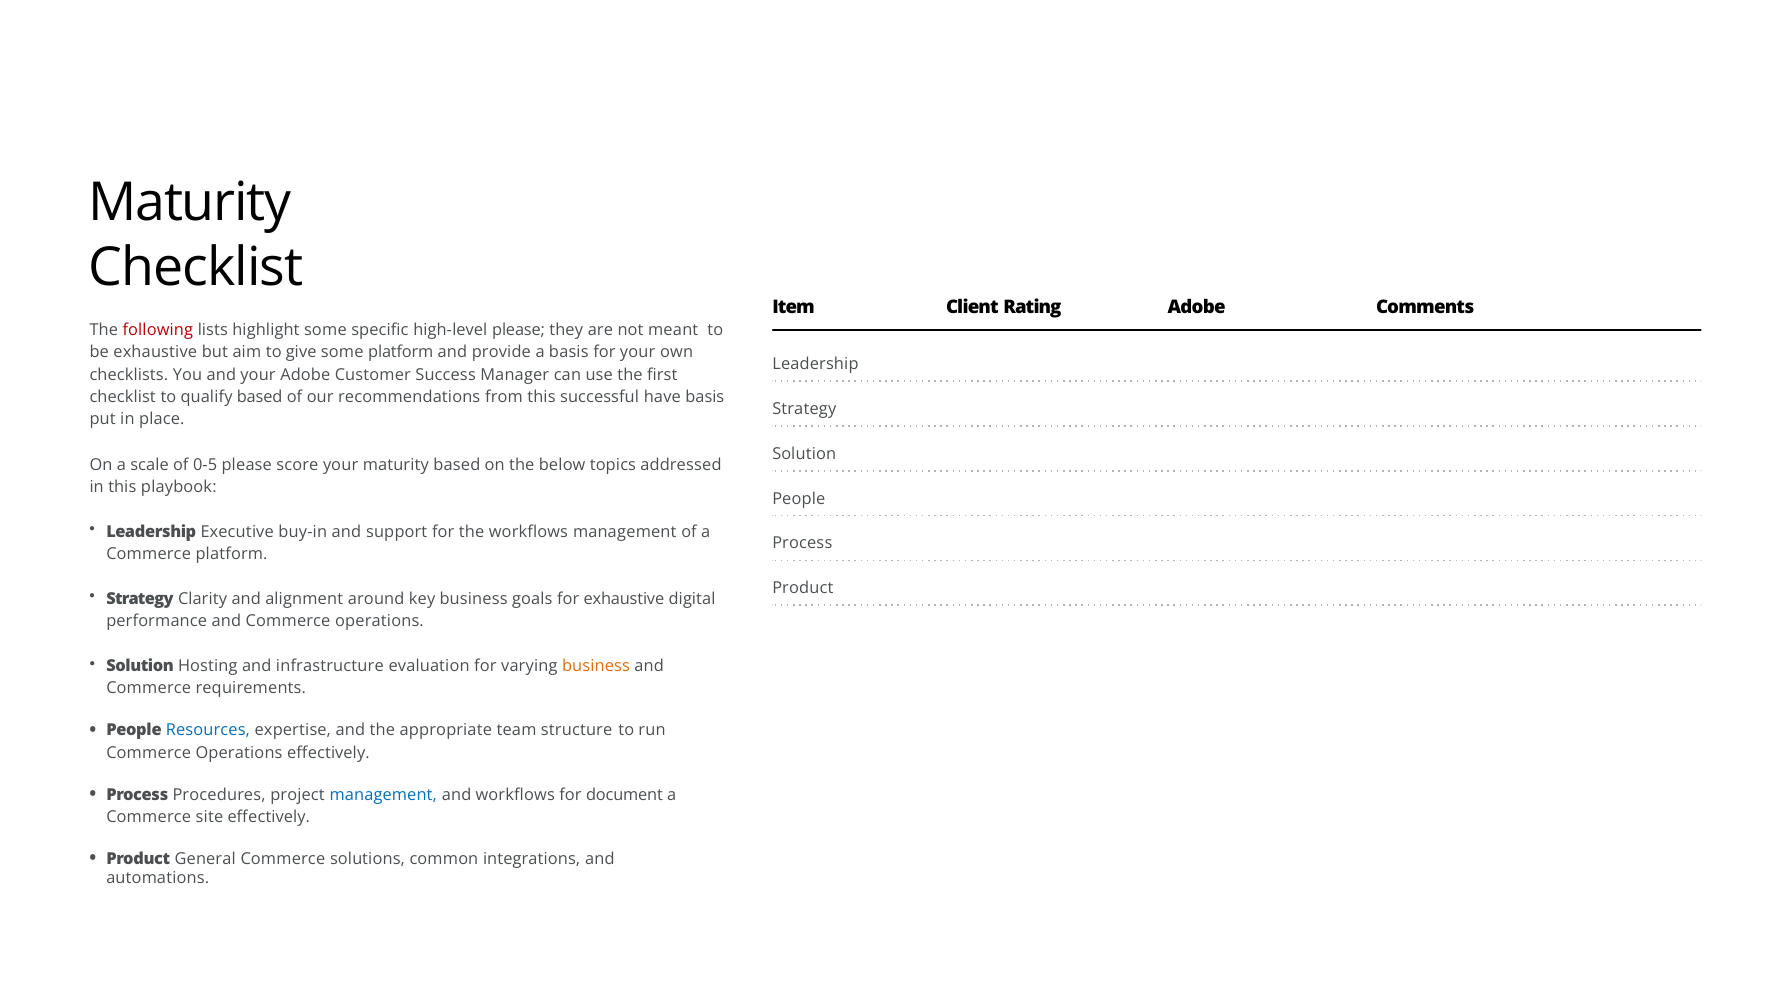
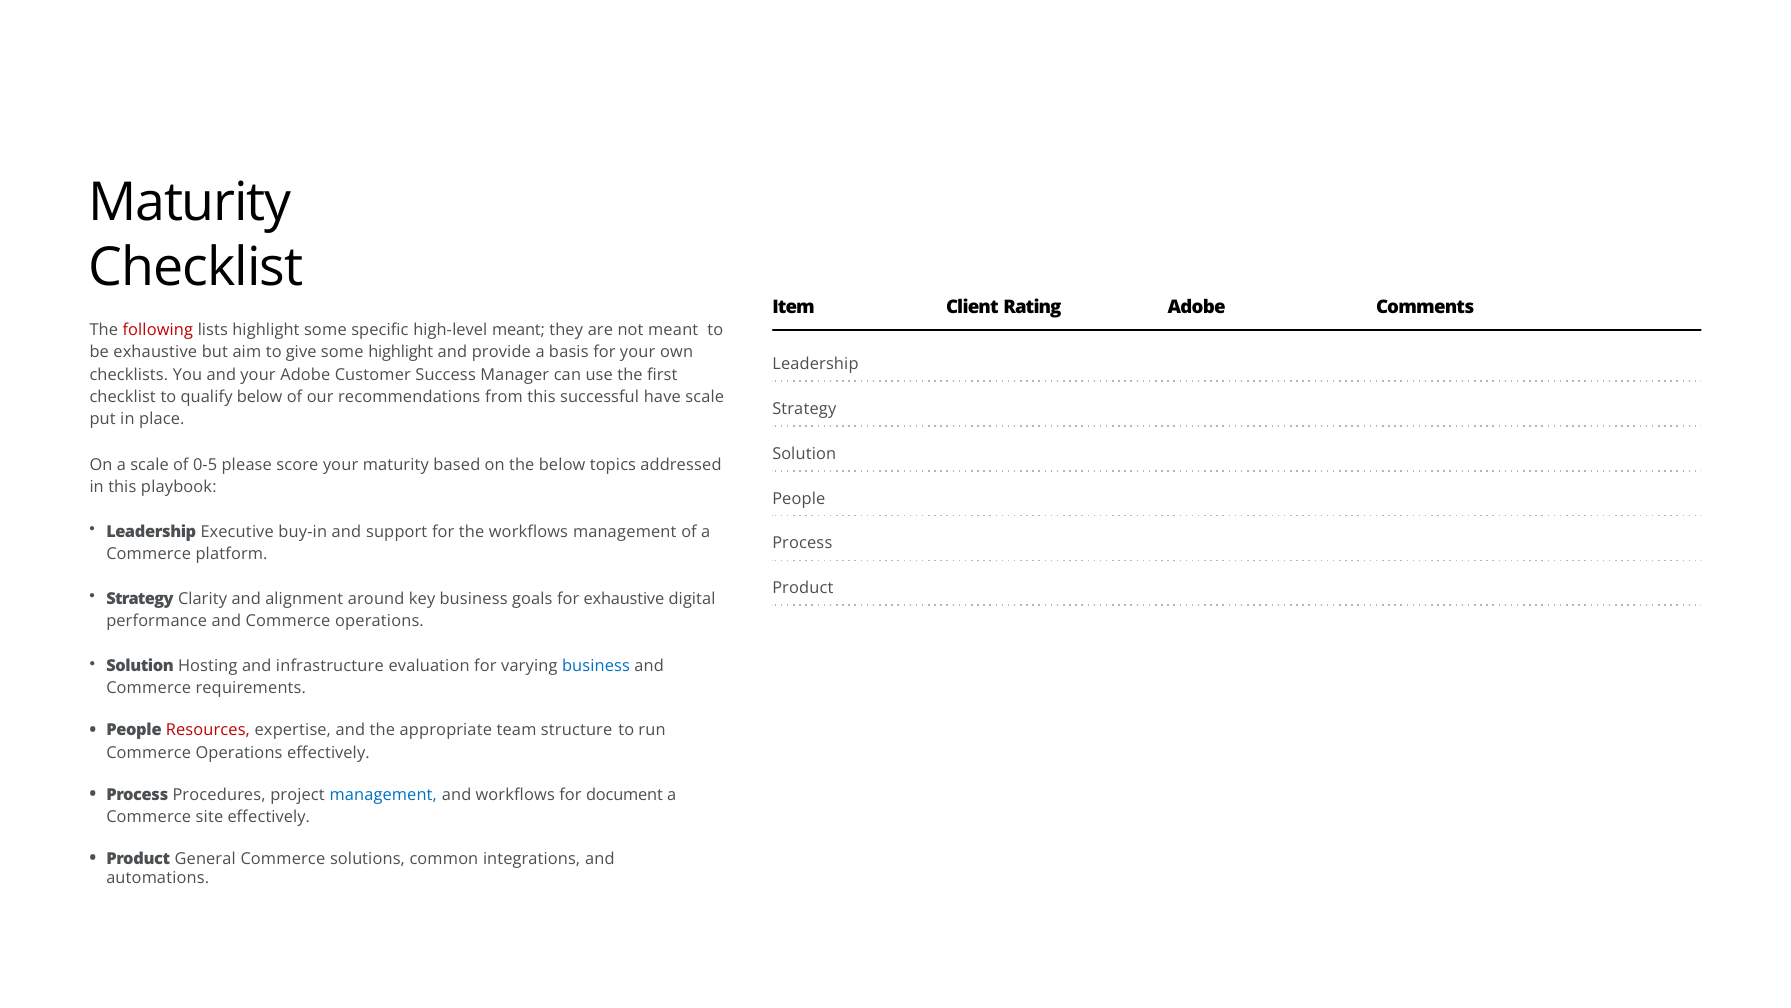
high-level please: please -> meant (519, 330)
some platform: platform -> highlight (401, 352)
qualify based: based -> below (260, 397)
have basis: basis -> scale (705, 397)
business colour: orange -> blue (596, 666)
Resources colour: blue -> red (208, 730)
